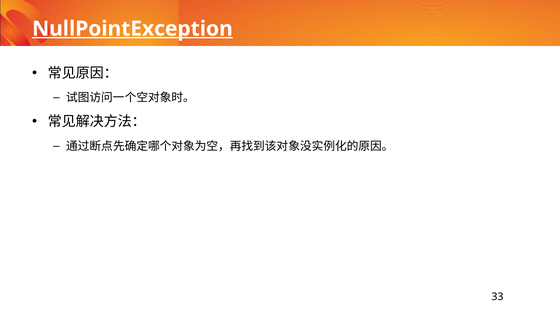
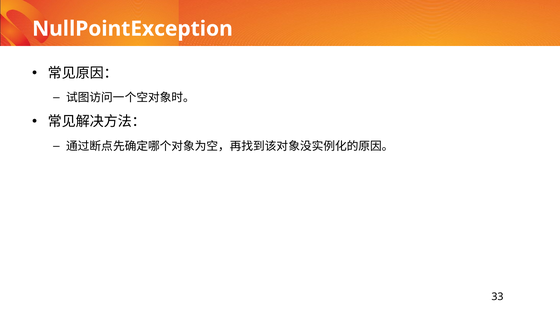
NullPointException underline: present -> none (132, 29)
